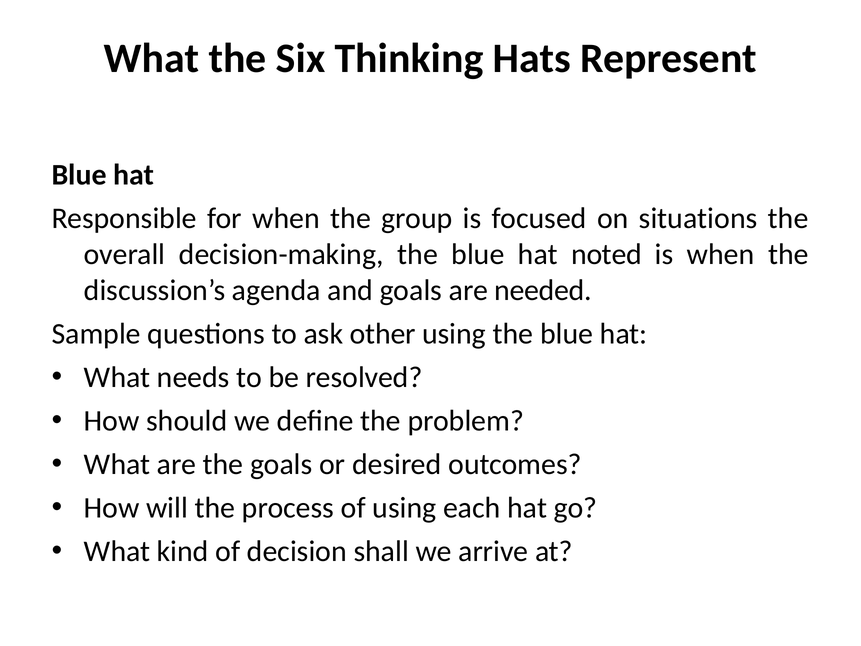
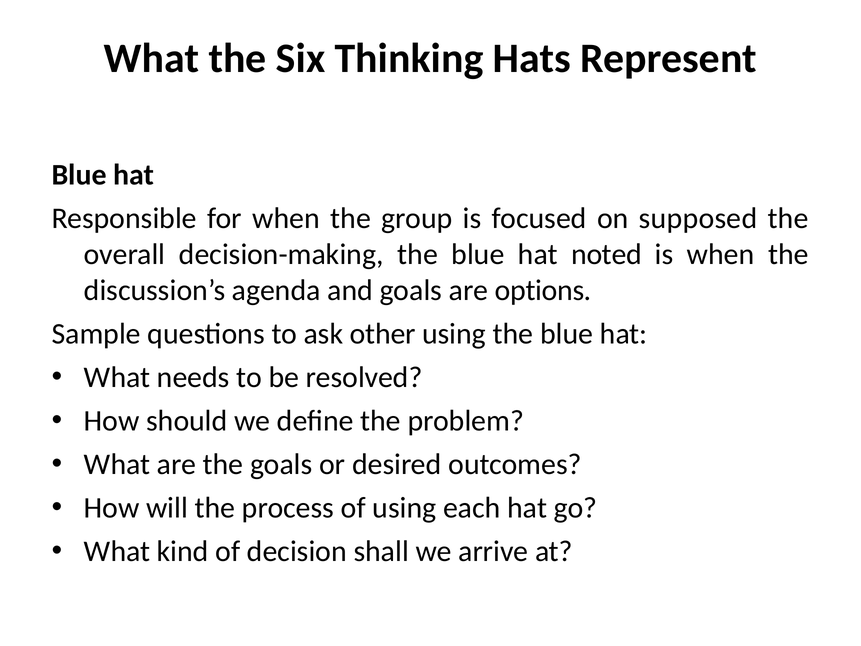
situations: situations -> supposed (698, 219)
needed: needed -> options (543, 290)
